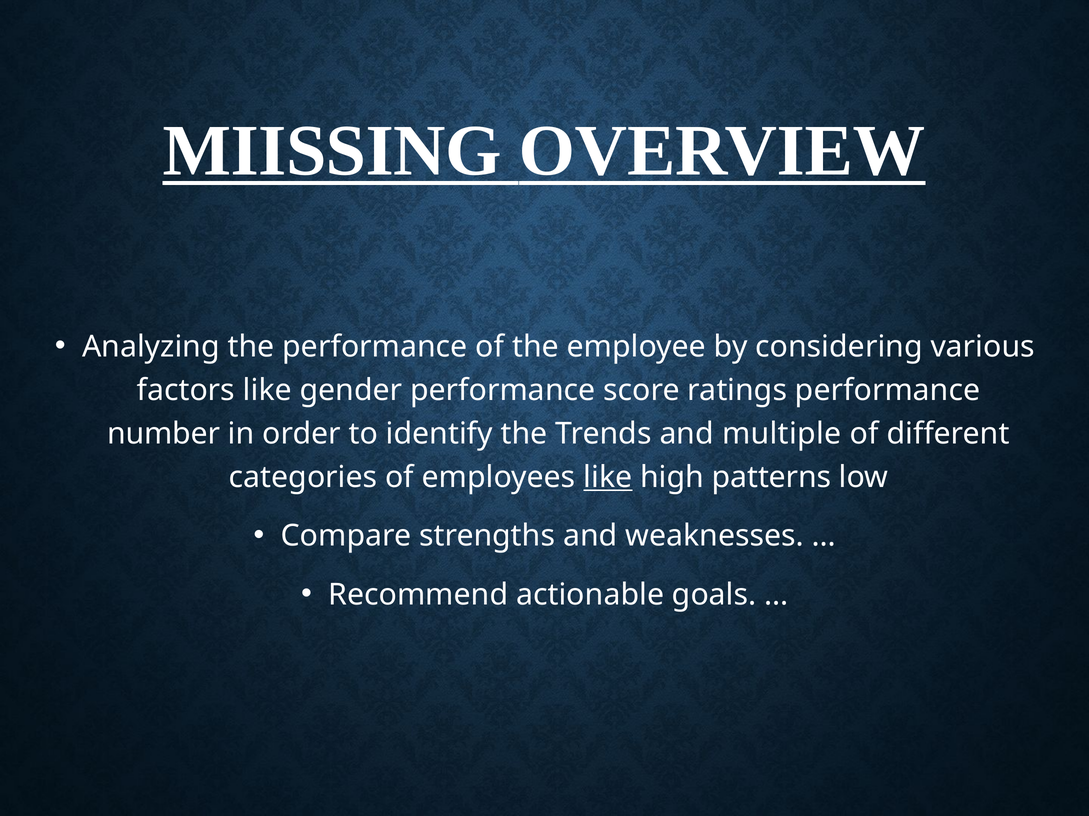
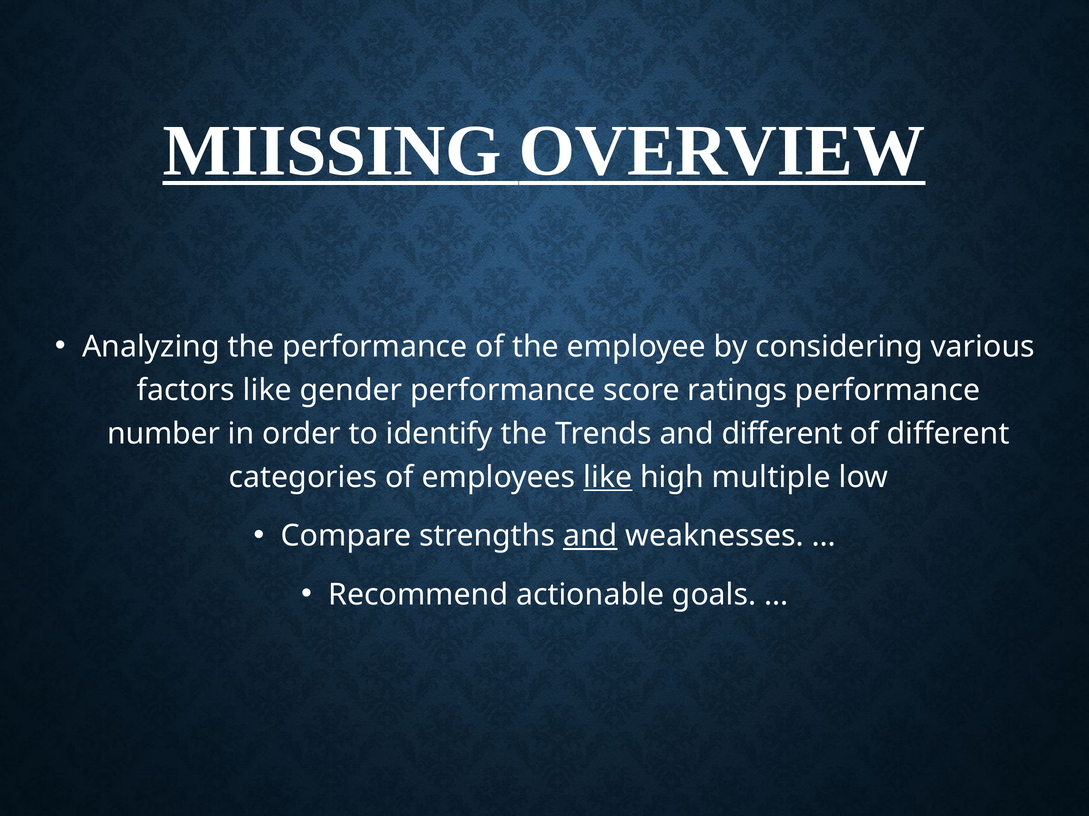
and multiple: multiple -> different (782, 434)
patterns: patterns -> multiple (771, 478)
and underline: none -> present (590, 536)
